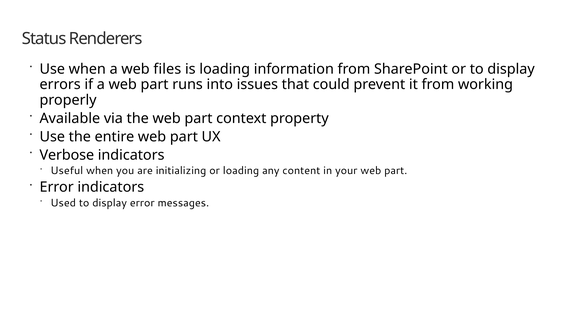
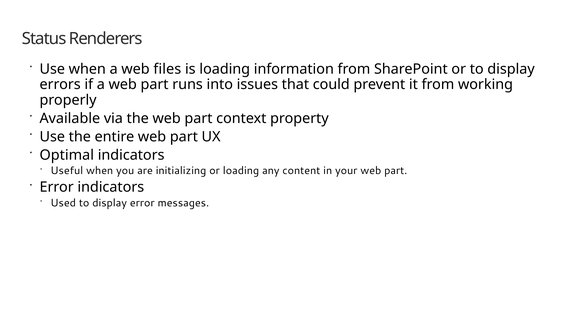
Verbose: Verbose -> Optimal (67, 155)
